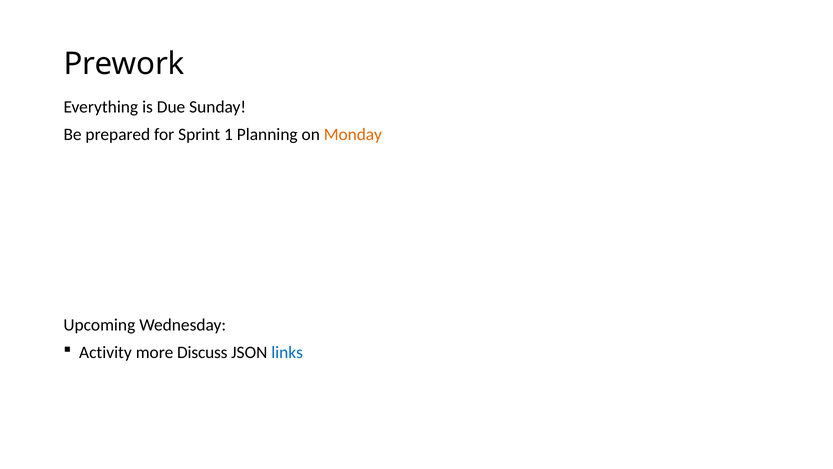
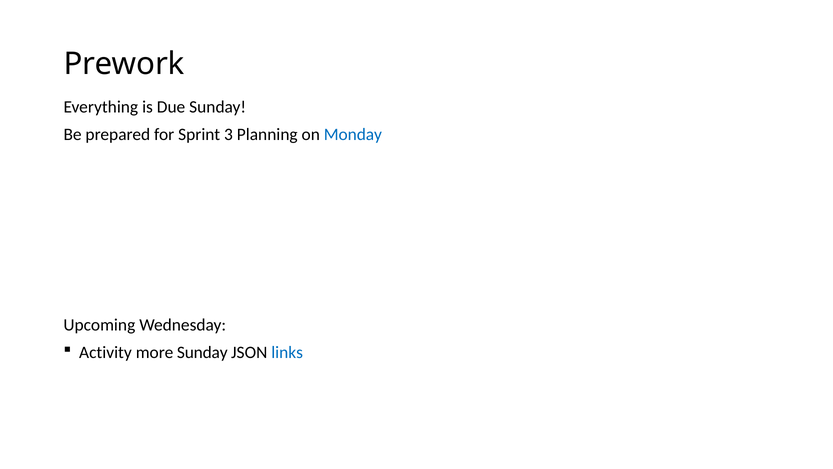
1: 1 -> 3 (228, 134)
Monday colour: orange -> blue (353, 134)
more Discuss: Discuss -> Sunday (202, 352)
